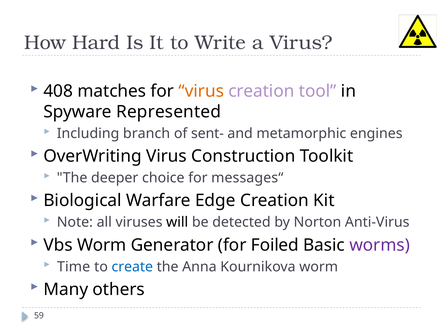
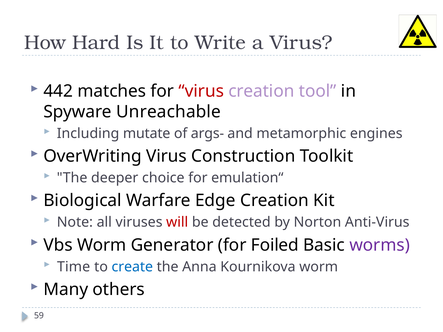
408: 408 -> 442 (58, 91)
virus colour: orange -> red (201, 91)
Represented: Represented -> Unreachable (169, 112)
branch: branch -> mutate (147, 134)
sent-: sent- -> args- (207, 134)
messages“: messages“ -> emulation“ (247, 178)
will colour: black -> red (177, 222)
